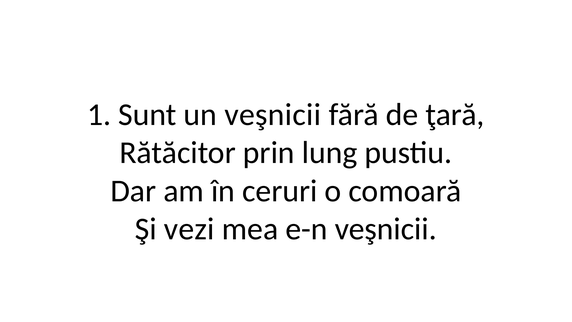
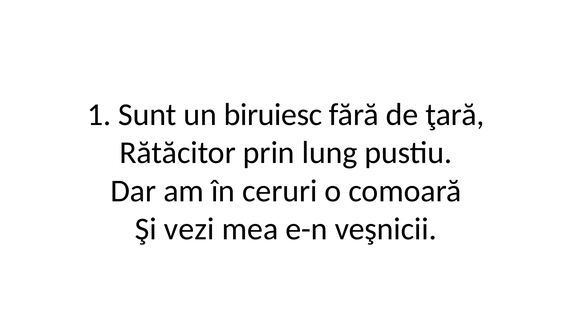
un veşnicii: veşnicii -> biruiesc (273, 114)
